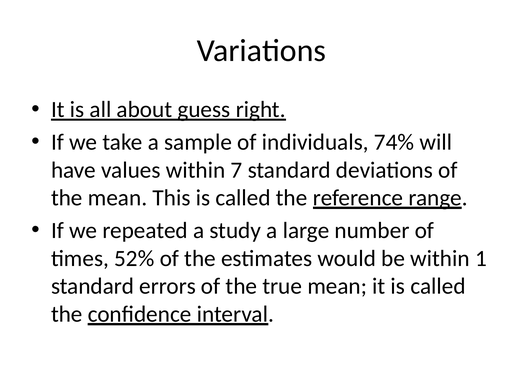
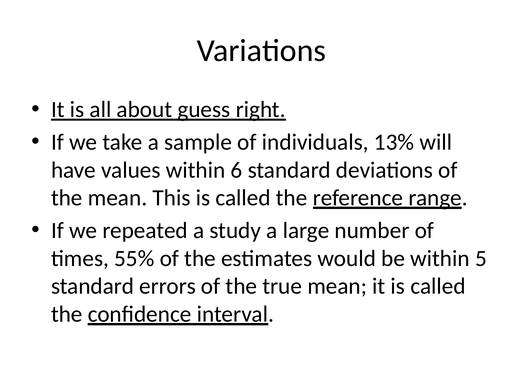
74%: 74% -> 13% (394, 142)
7: 7 -> 6 (237, 170)
52%: 52% -> 55% (134, 259)
1: 1 -> 5 (481, 259)
